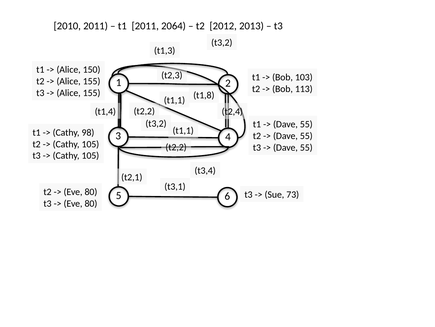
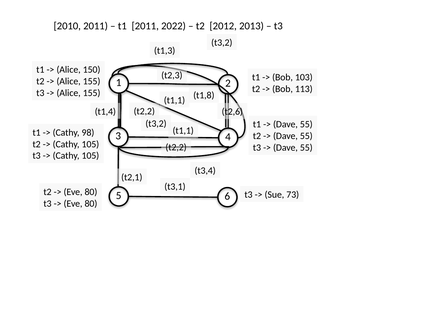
2064: 2064 -> 2022 (174, 26)
t2,4: t2,4 -> t2,6 (232, 111)
